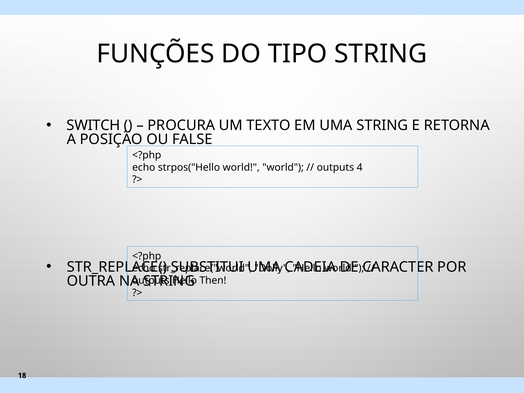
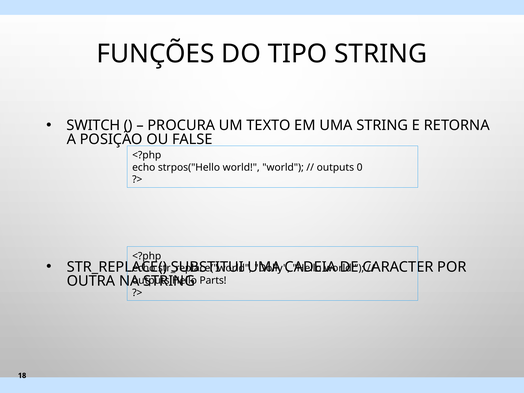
4: 4 -> 0 (360, 167)
Then: Then -> Parts (213, 280)
